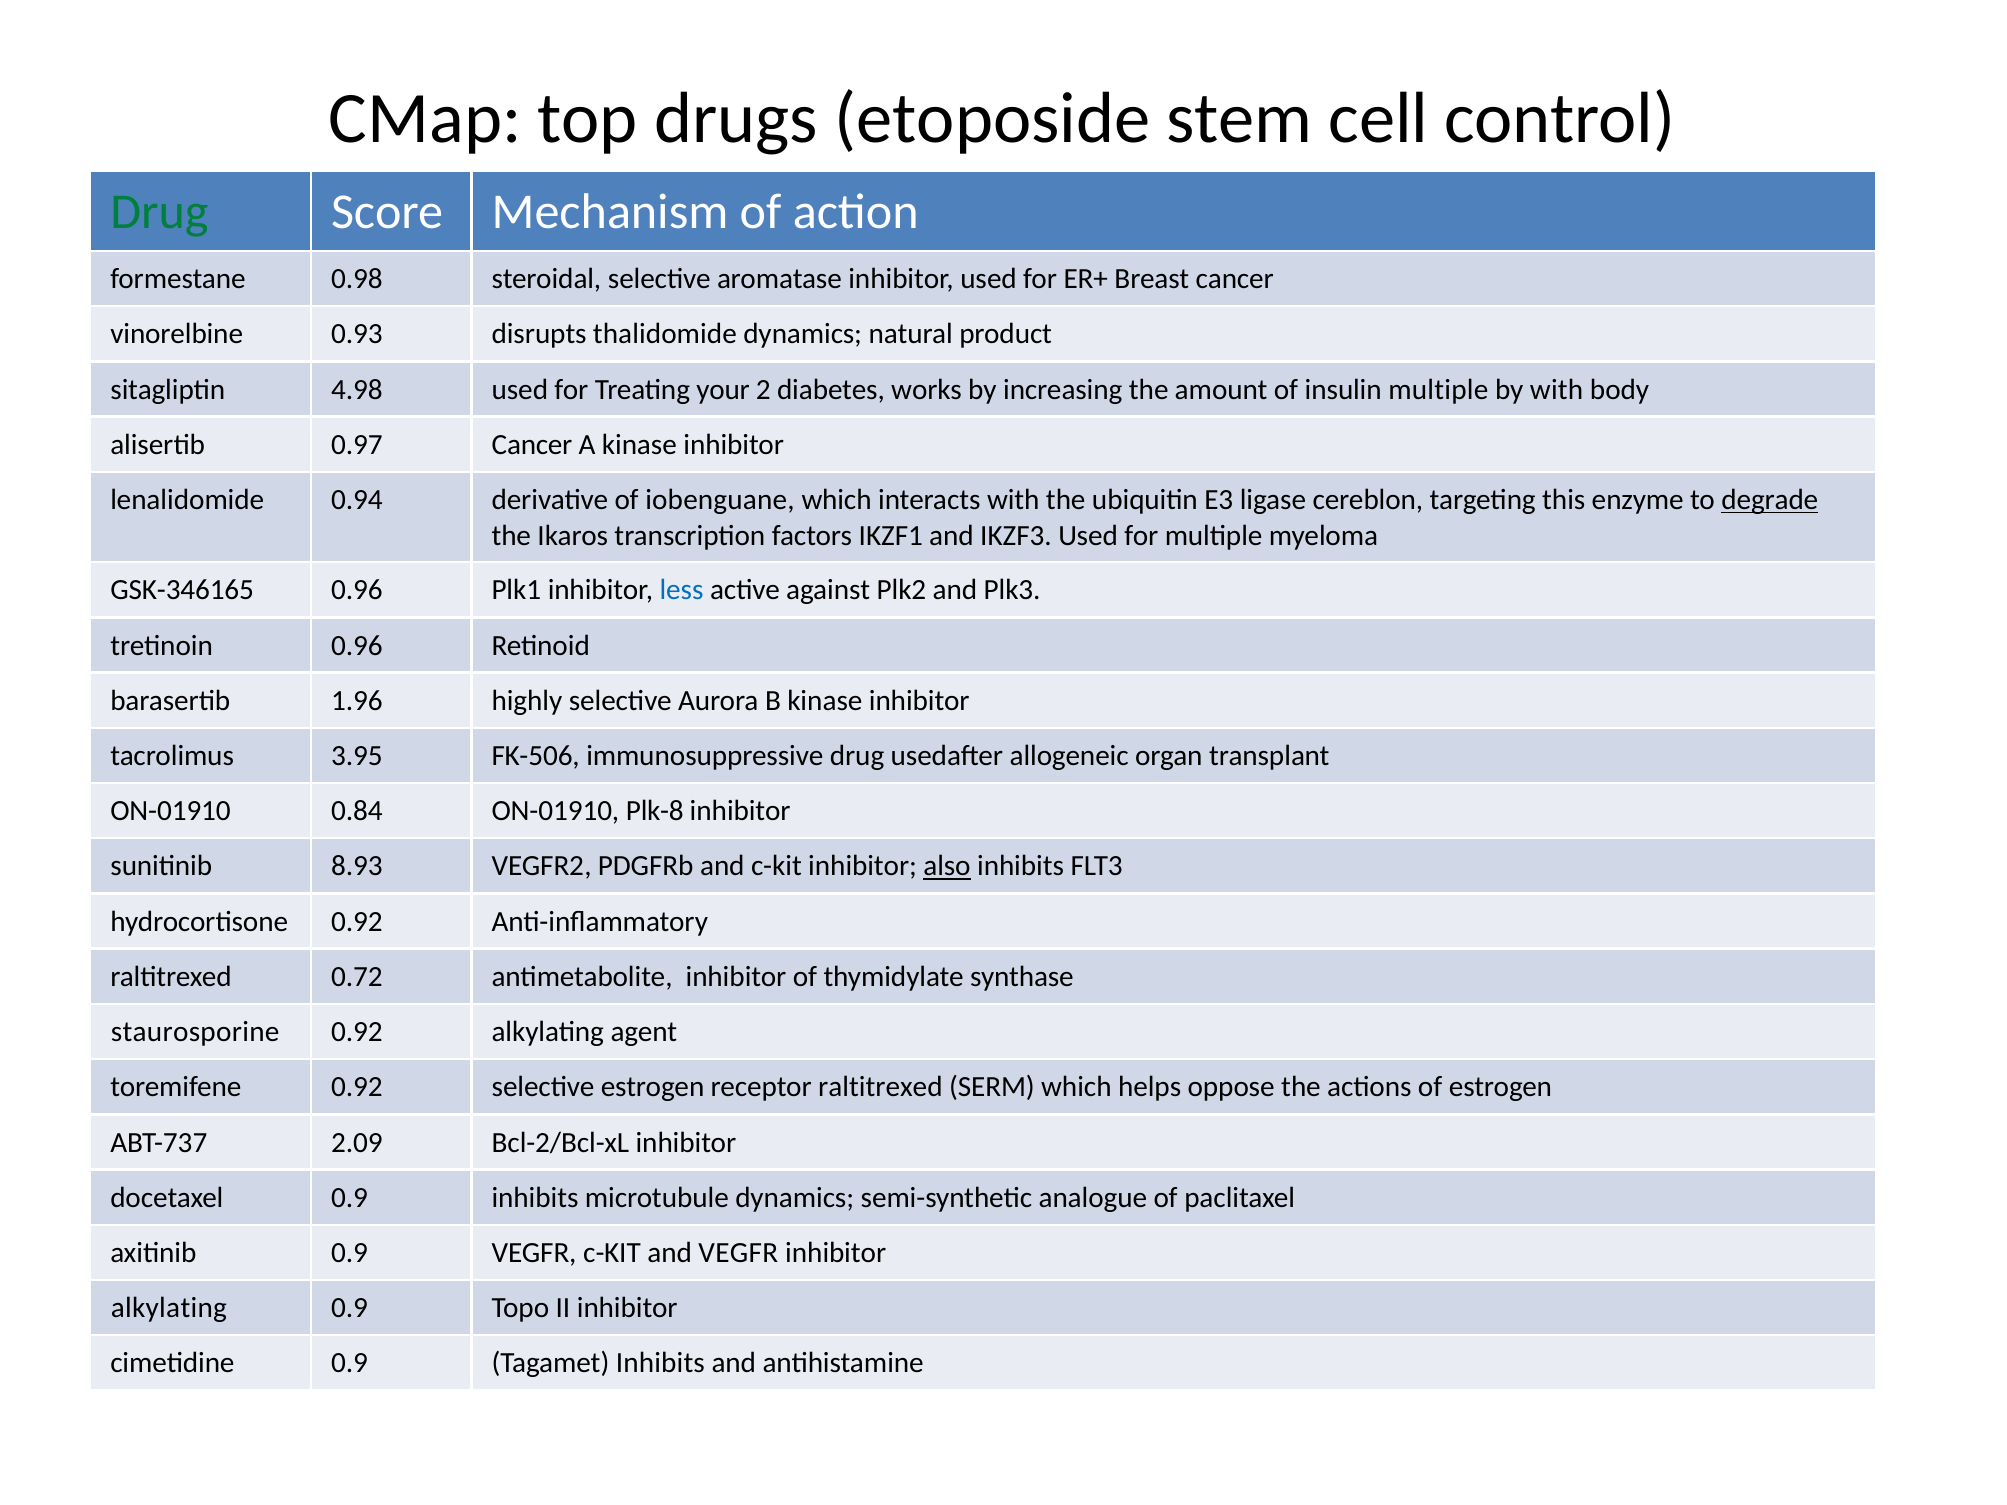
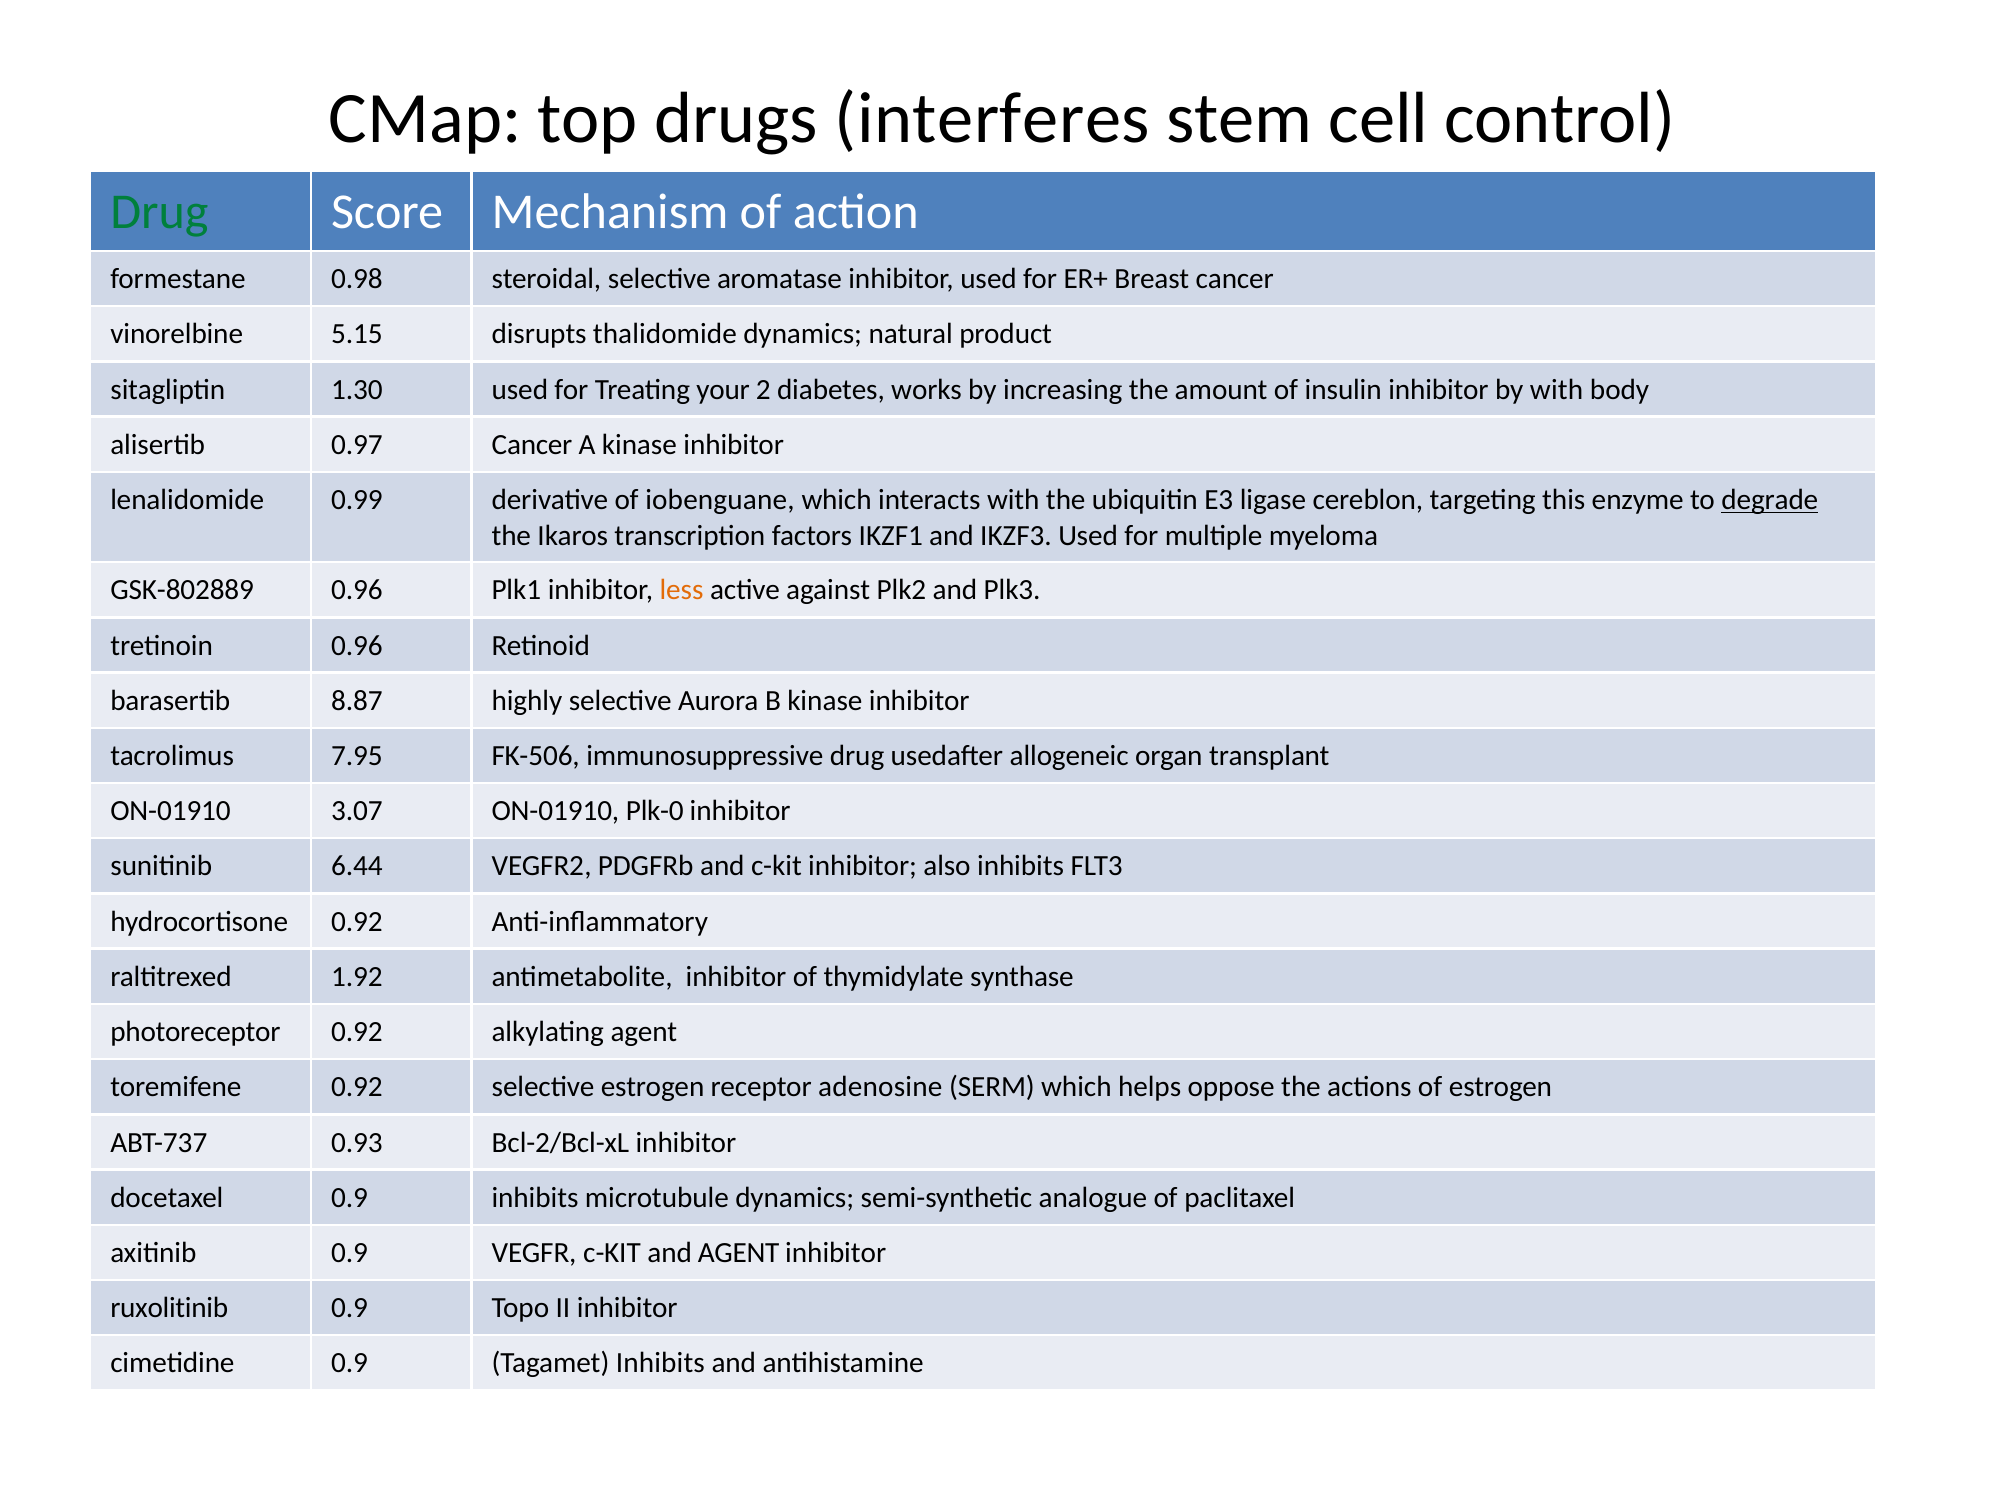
etoposide: etoposide -> interferes (992, 119)
0.93: 0.93 -> 5.15 (357, 334)
4.98: 4.98 -> 1.30 (357, 390)
insulin multiple: multiple -> inhibitor (1439, 390)
0.94: 0.94 -> 0.99 (357, 500)
GSK-346165: GSK-346165 -> GSK-802889 (182, 590)
less colour: blue -> orange (682, 590)
1.96: 1.96 -> 8.87 (357, 701)
3.95: 3.95 -> 7.95 (357, 756)
0.84: 0.84 -> 3.07 (357, 811)
Plk-8: Plk-8 -> Plk-0 (655, 811)
8.93: 8.93 -> 6.44 (357, 866)
also underline: present -> none (947, 866)
0.72: 0.72 -> 1.92 (357, 977)
staurosporine: staurosporine -> photoreceptor (195, 1032)
receptor raltitrexed: raltitrexed -> adenosine (880, 1087)
2.09: 2.09 -> 0.93 (357, 1143)
and VEGFR: VEGFR -> AGENT (739, 1253)
alkylating: alkylating -> ruxolitinib (169, 1308)
